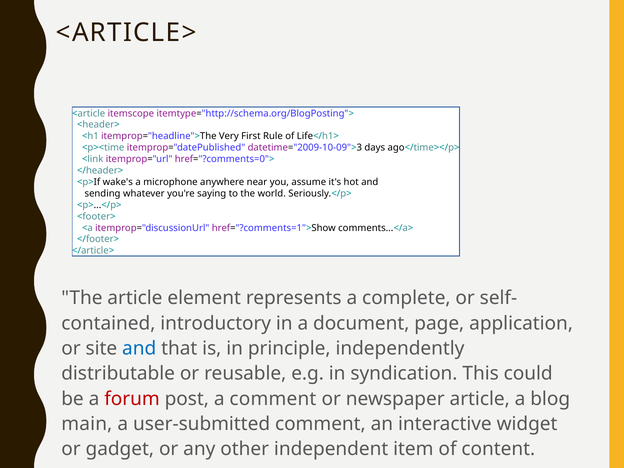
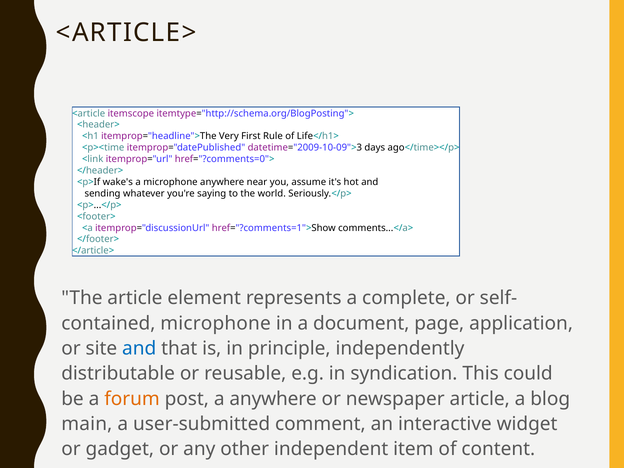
introductory: introductory -> microphone (216, 323)
forum colour: red -> orange (132, 399)
a comment: comment -> anywhere (273, 399)
